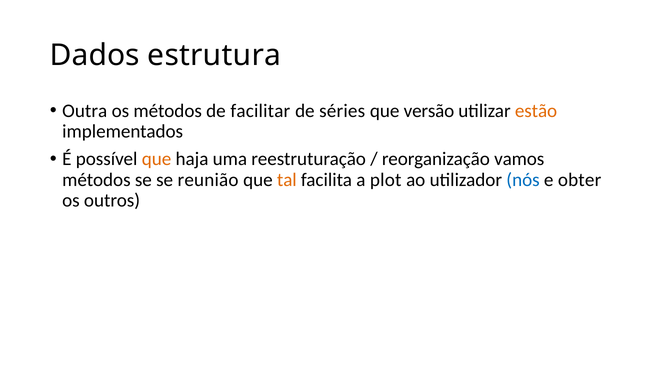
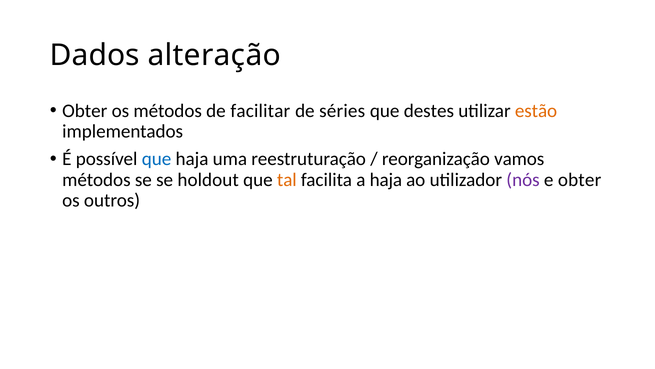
estrutura: estrutura -> alteração (214, 55)
Outra: Outra -> Obter (85, 111)
versão: versão -> destes (429, 111)
que colour: orange -> blue (157, 159)
reunião: reunião -> holdout (208, 179)
a plot: plot -> haja (386, 179)
nós colour: blue -> purple (523, 179)
